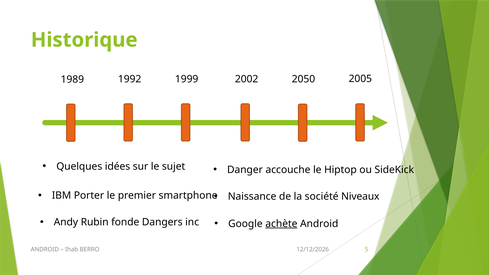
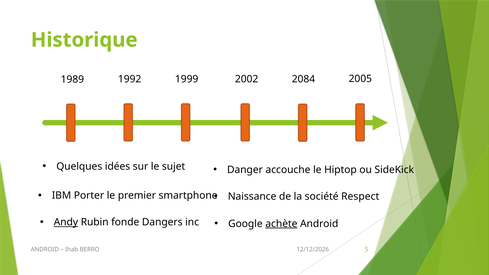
2050: 2050 -> 2084 (303, 79)
Niveaux: Niveaux -> Respect (360, 197)
Andy underline: none -> present (66, 222)
